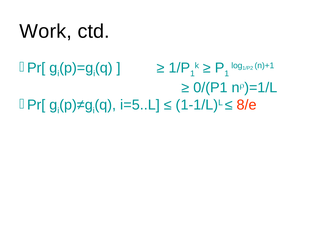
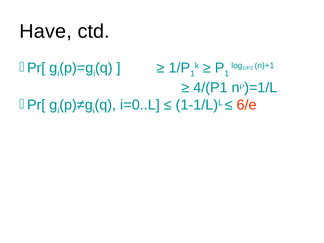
Work: Work -> Have (46, 31)
0/(P1: 0/(P1 -> 4/(P1 (210, 88)
i=5..L: i=5..L -> i=0..L (140, 105)
8/e: 8/e -> 6/e (247, 105)
